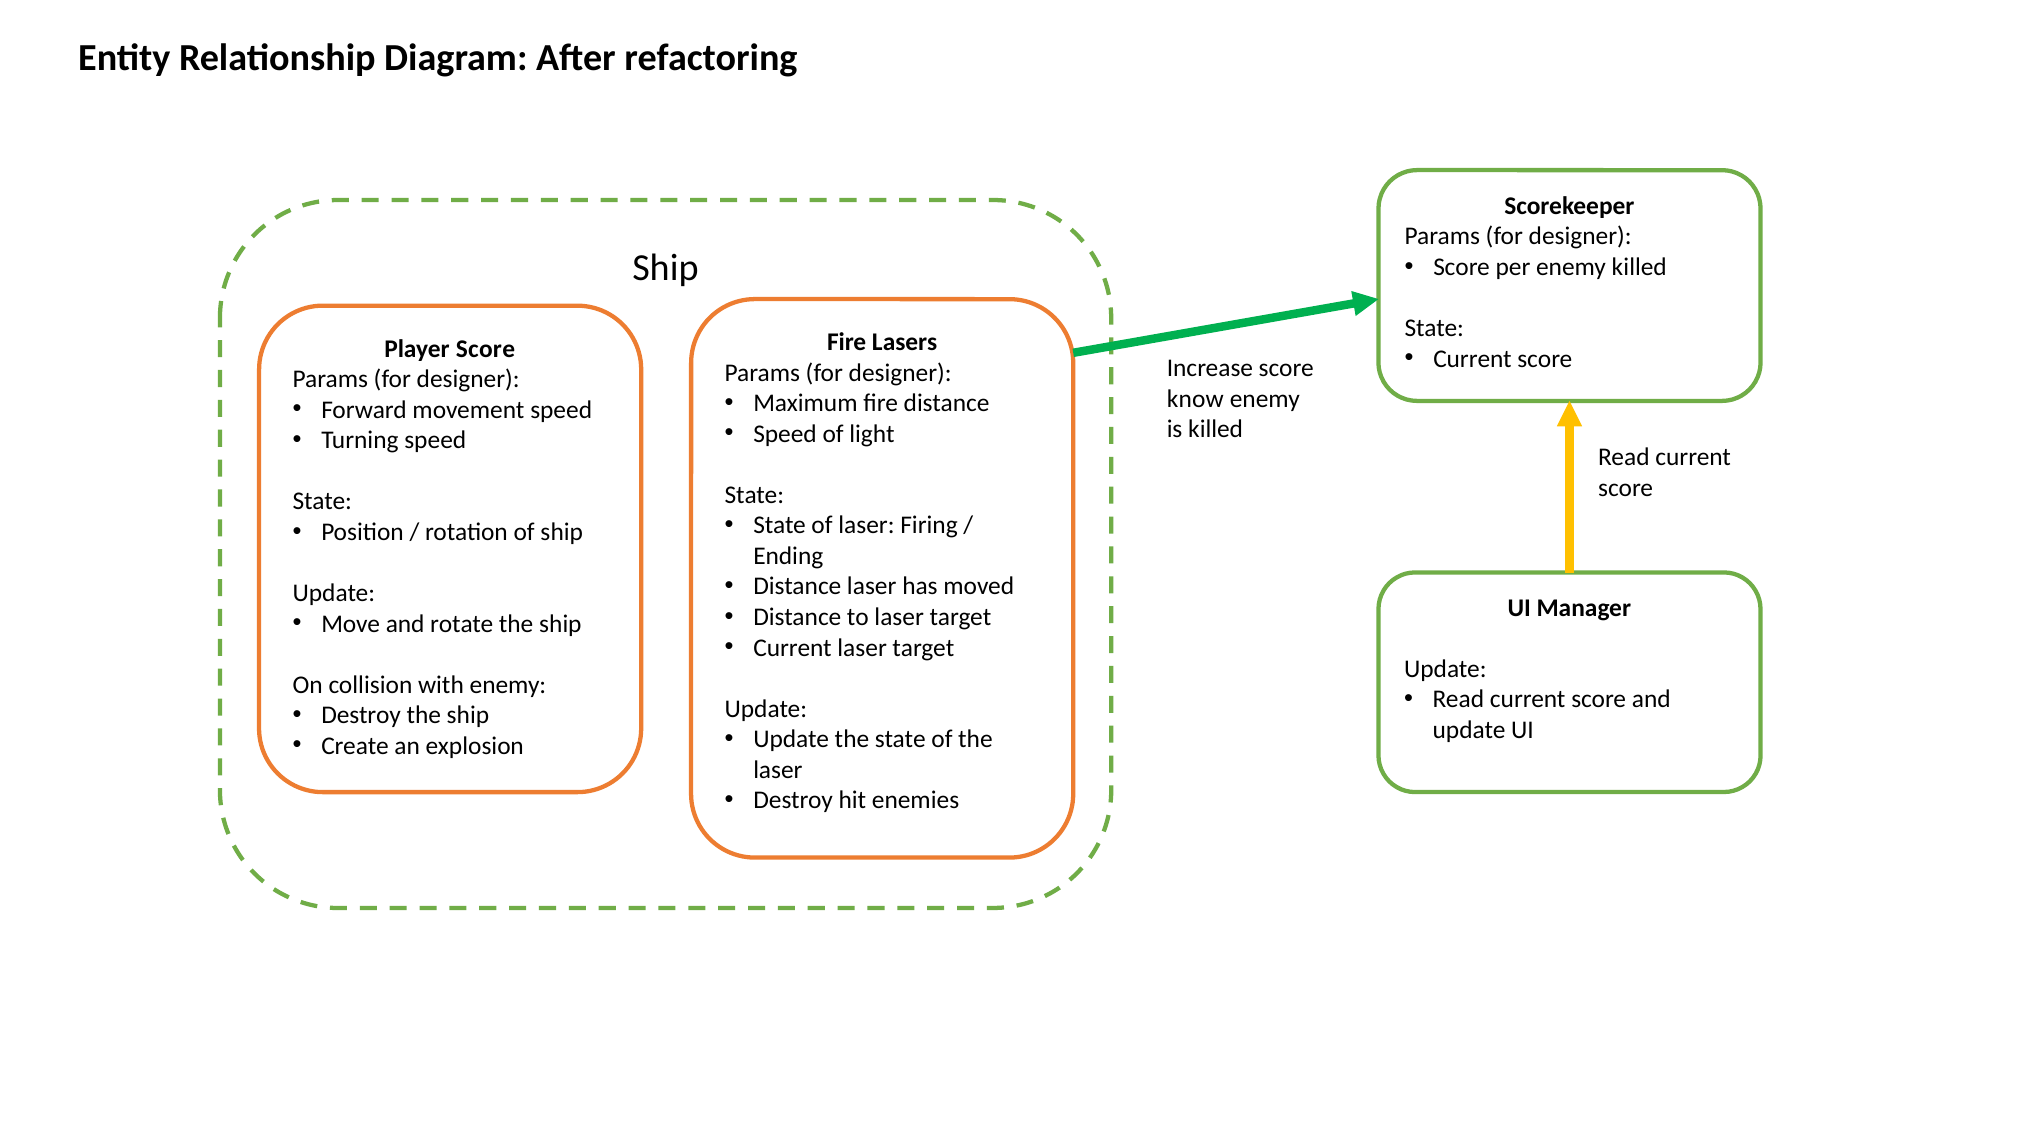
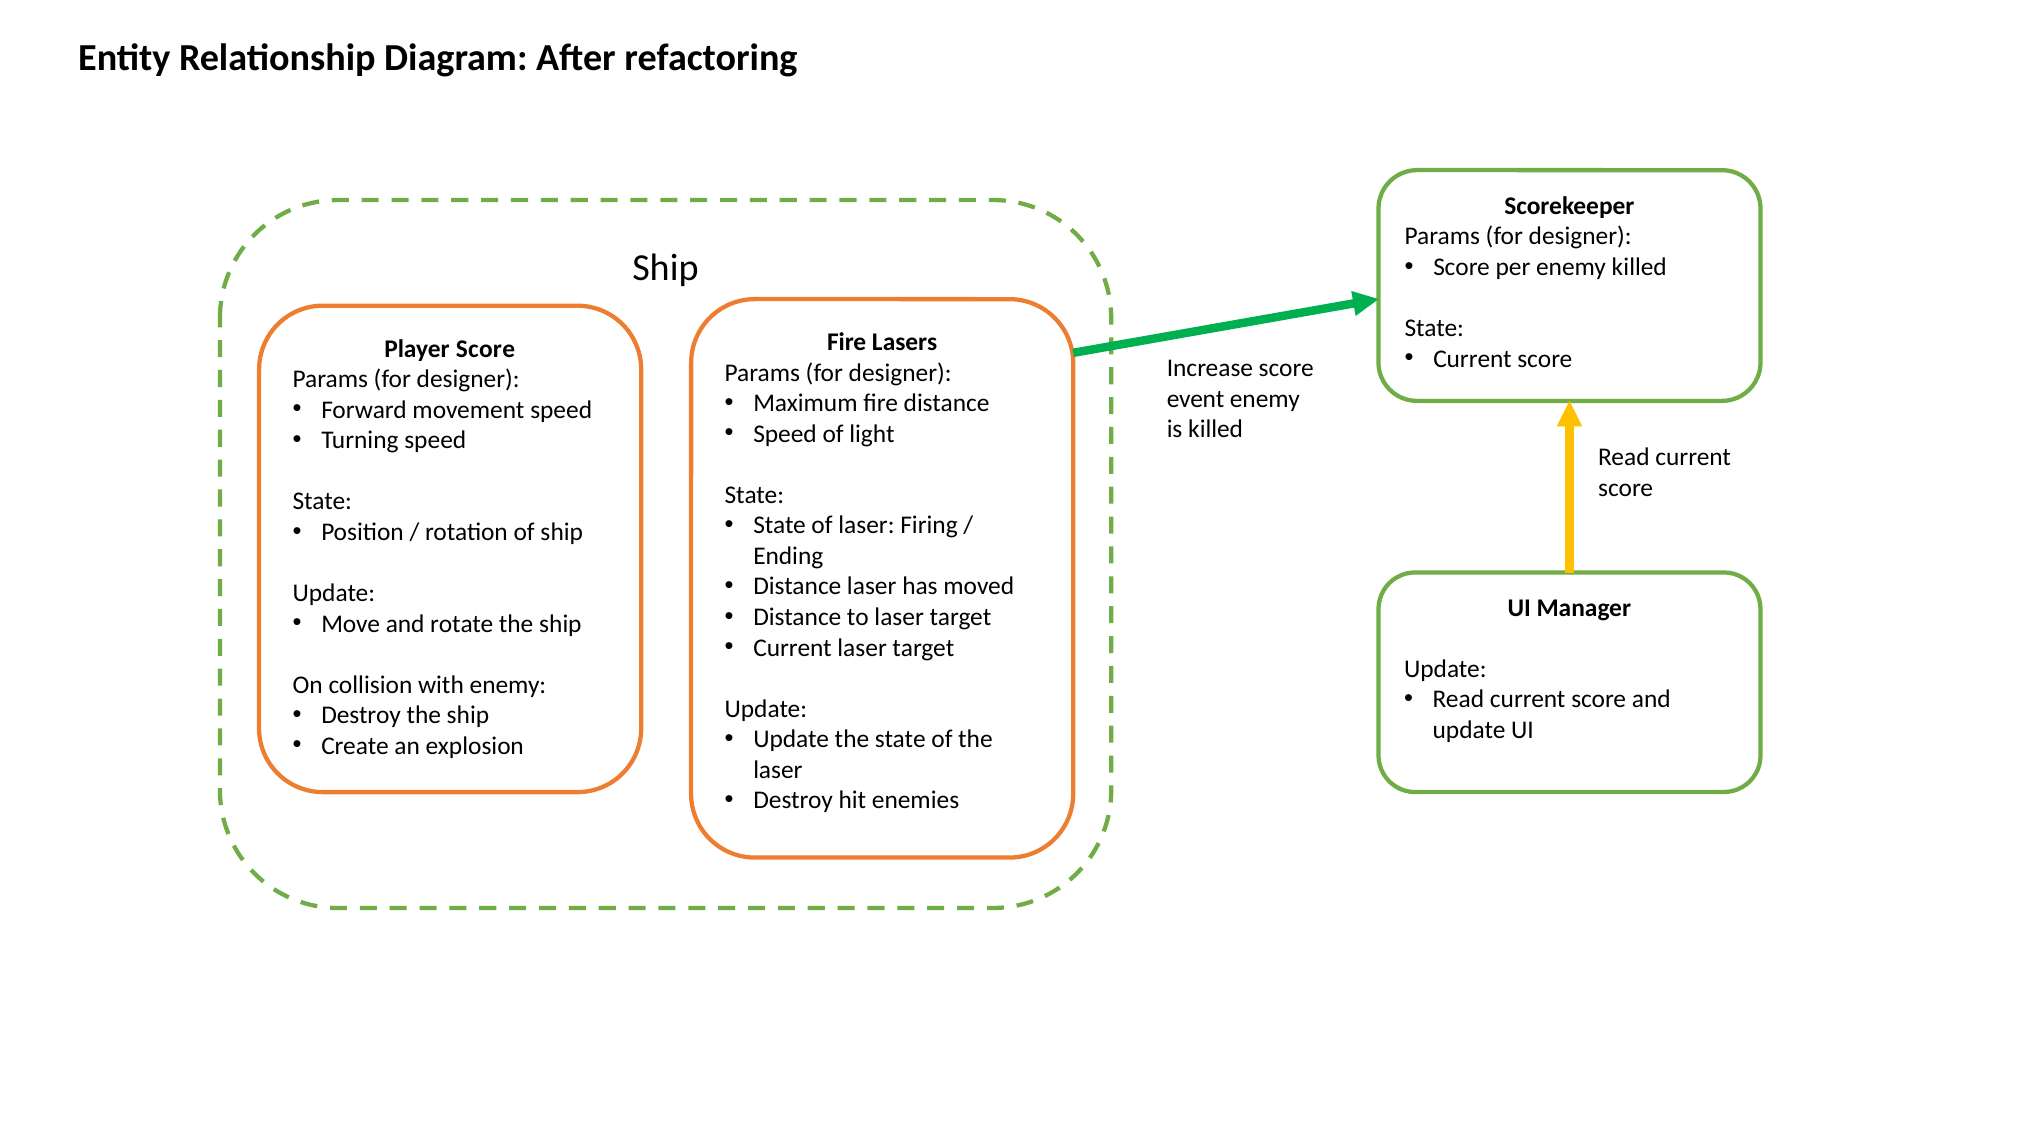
know: know -> event (1196, 399)
